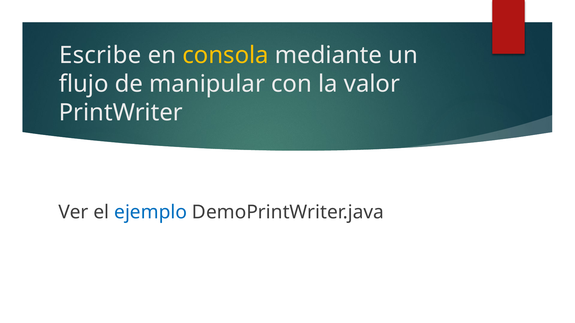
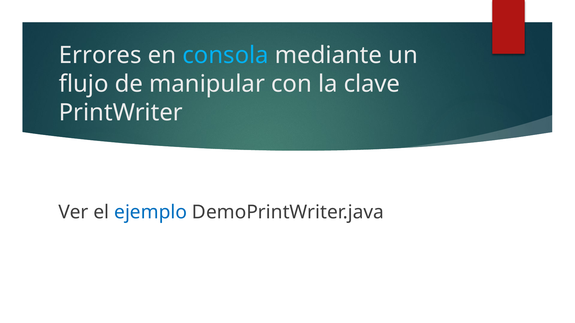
Escribe: Escribe -> Errores (100, 55)
consola colour: yellow -> light blue (226, 55)
valor: valor -> clave (372, 84)
